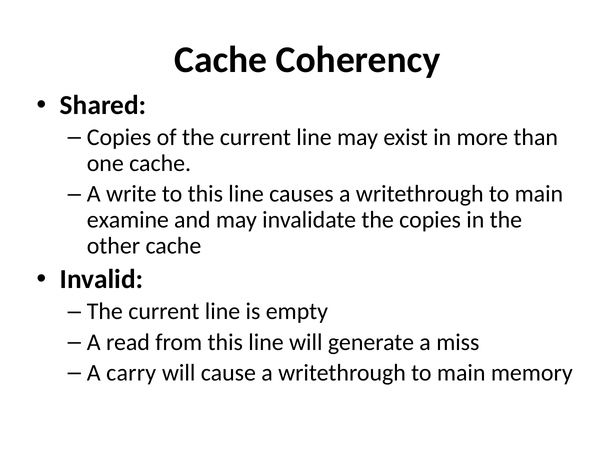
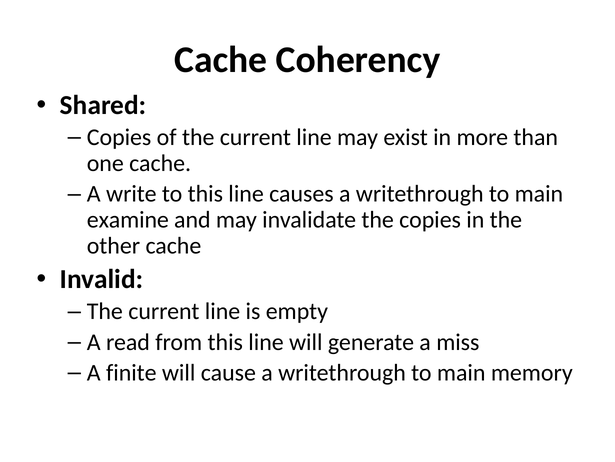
carry: carry -> finite (131, 372)
